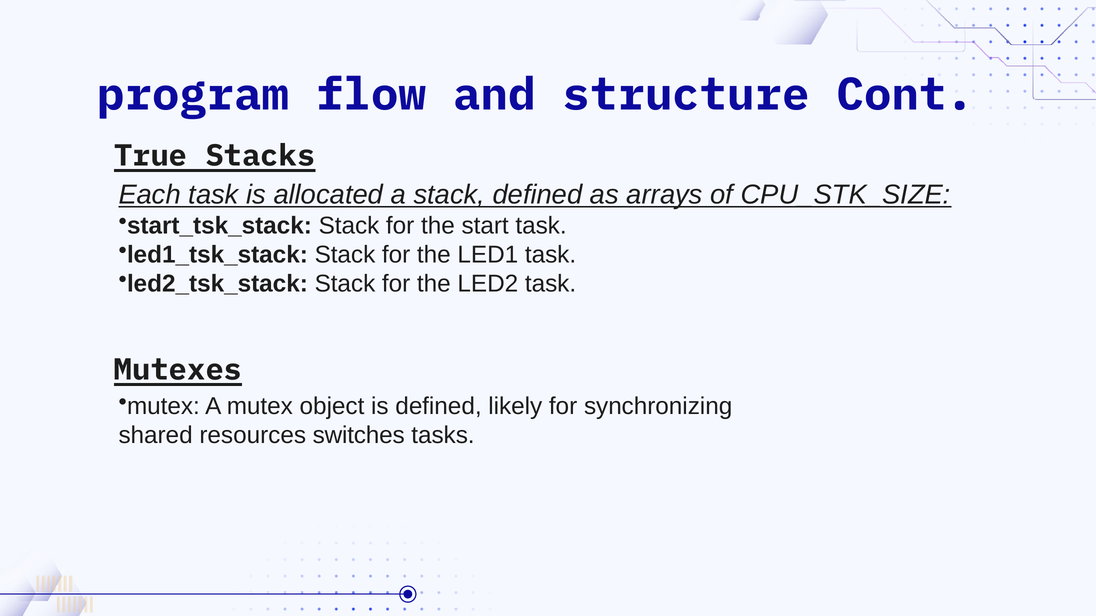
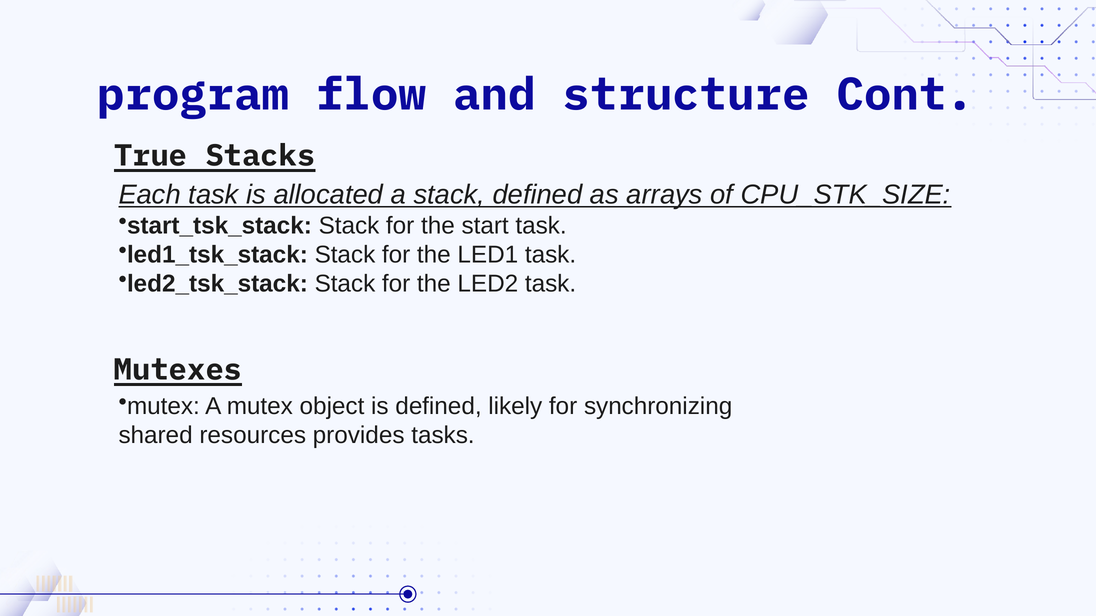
switches: switches -> provides (359, 436)
